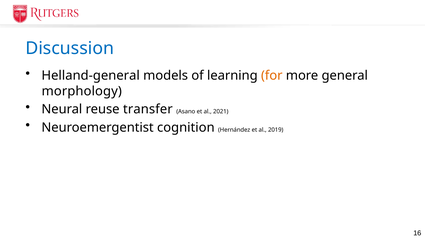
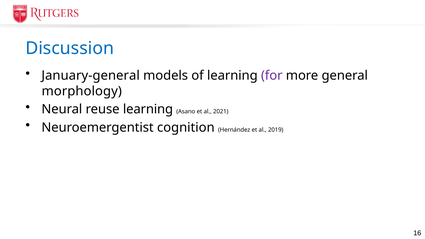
Helland-general: Helland-general -> January-general (91, 76)
for colour: orange -> purple (272, 76)
reuse transfer: transfer -> learning (148, 109)
